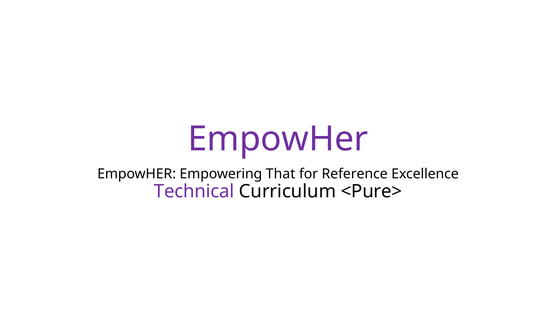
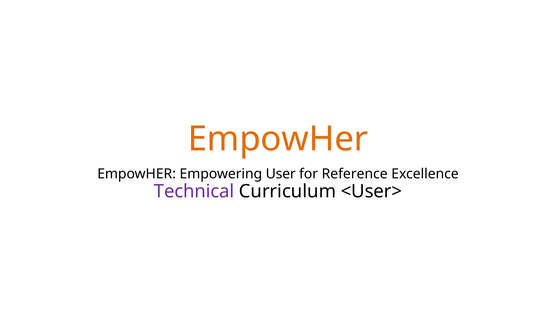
EmpowHer colour: purple -> orange (278, 139)
That: That -> User (281, 174)
<Pure>: <Pure> -> <User> (371, 191)
